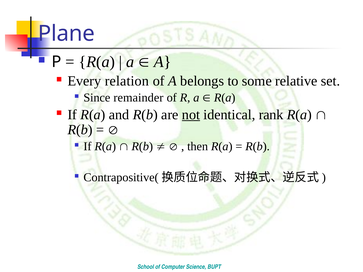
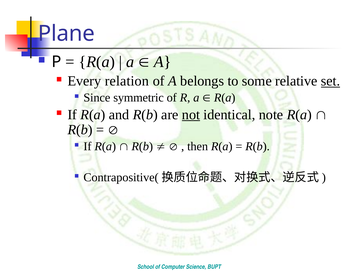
set underline: none -> present (331, 81)
remainder: remainder -> symmetric (139, 98)
rank: rank -> note (271, 115)
